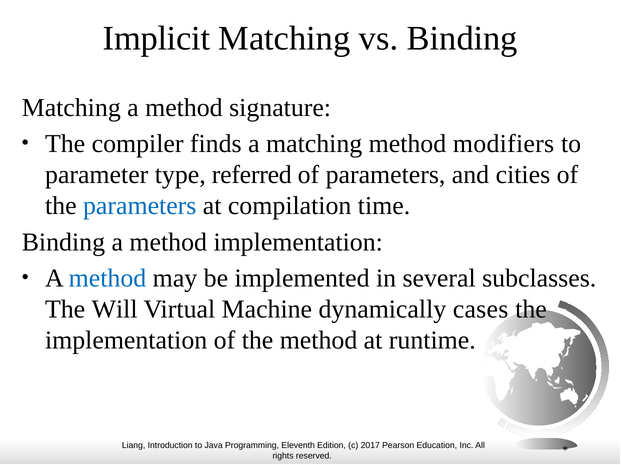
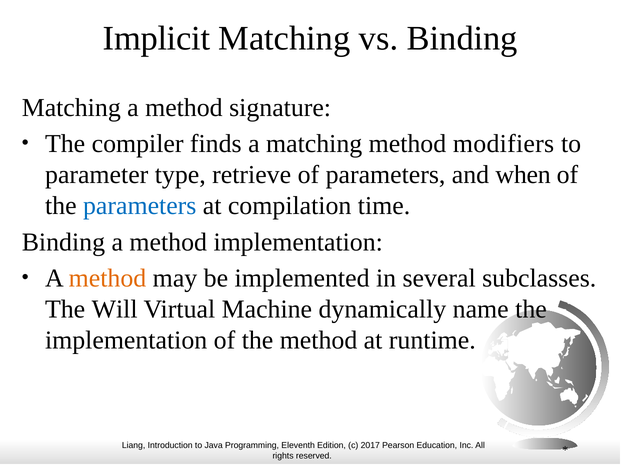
referred: referred -> retrieve (252, 175)
cities: cities -> when (523, 175)
method colour: blue -> orange (108, 279)
cases: cases -> name (481, 310)
